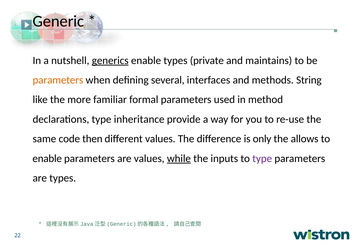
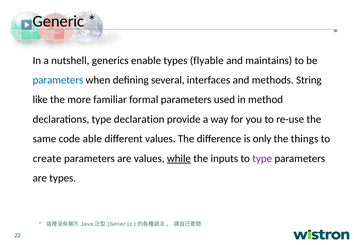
generics underline: present -> none (110, 60)
private: private -> flyable (207, 60)
parameters colour: orange -> blue (58, 80)
inheritance: inheritance -> declaration (139, 119)
then: then -> able (92, 139)
allows: allows -> things (305, 139)
enable: enable -> create (47, 158)
